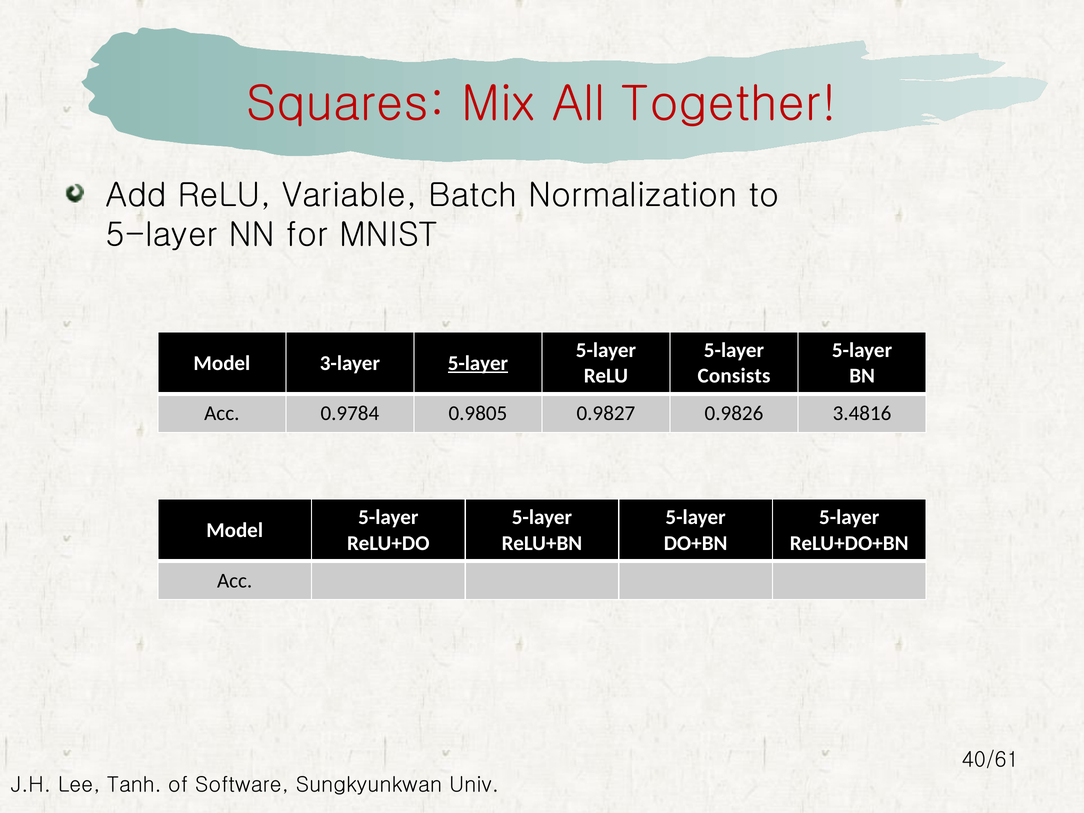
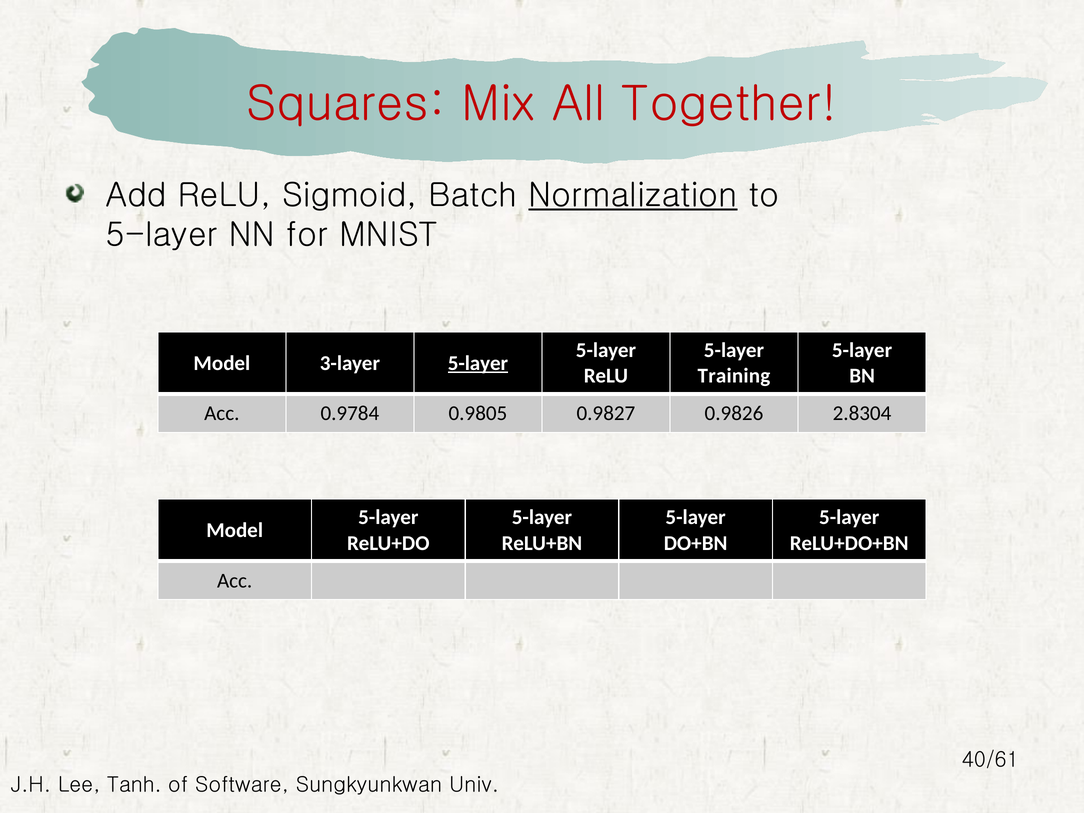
Variable: Variable -> Sigmoid (350, 195)
Normalization underline: none -> present (633, 195)
Consists: Consists -> Training (734, 376)
3.4816: 3.4816 -> 2.8304 (862, 413)
